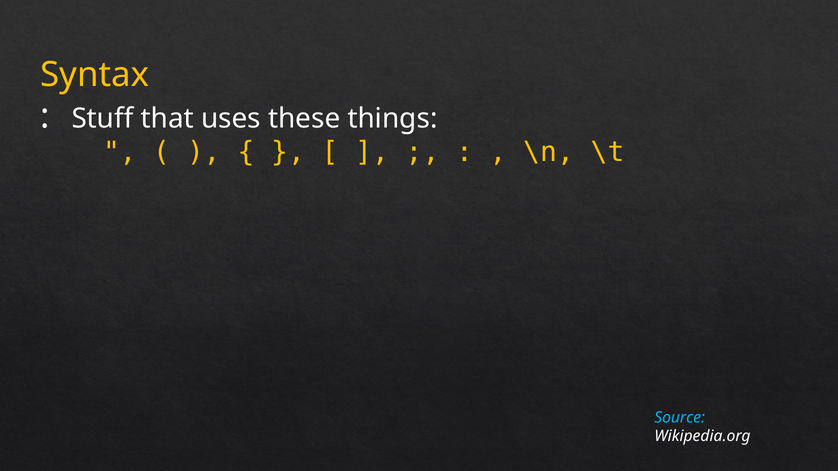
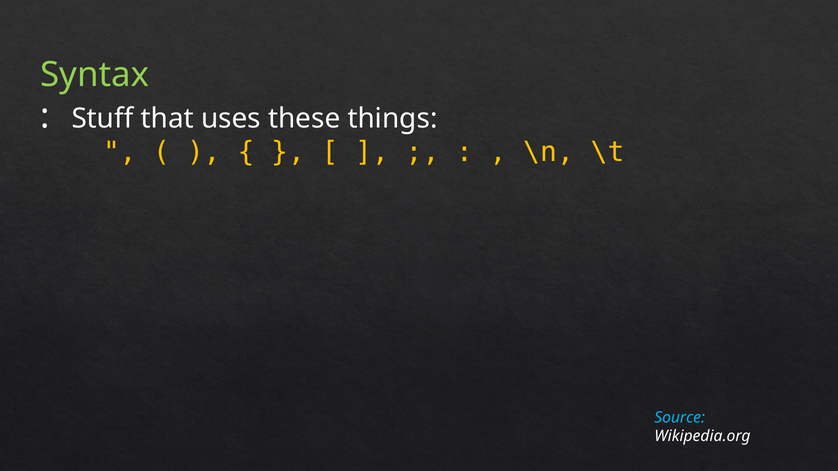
Syntax colour: yellow -> light green (95, 75)
